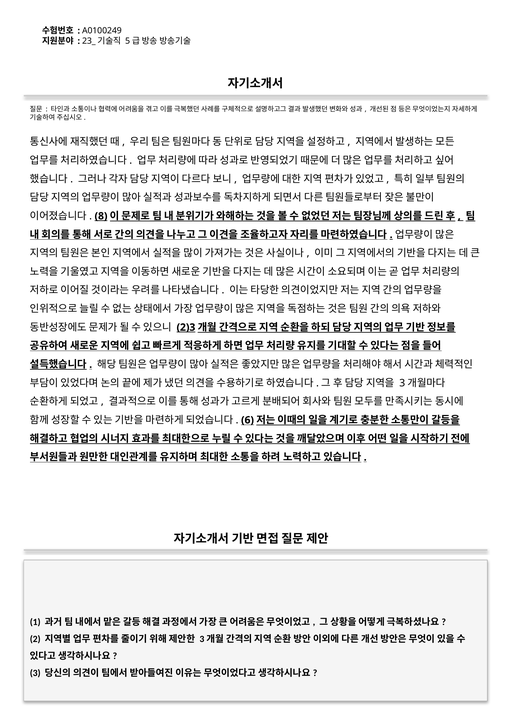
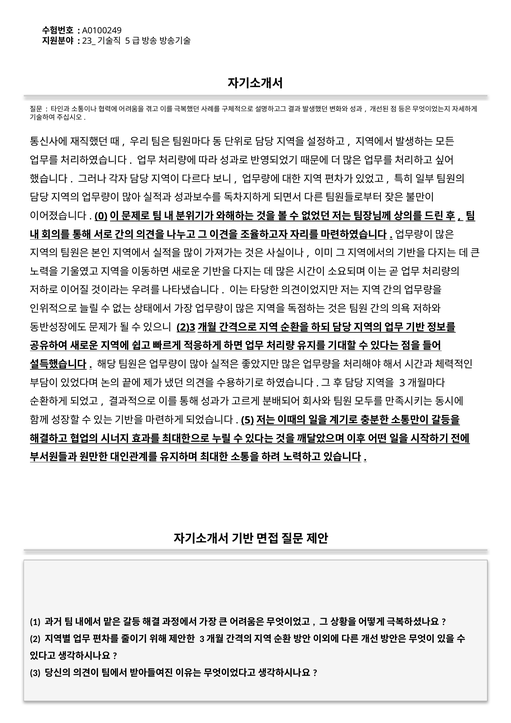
8: 8 -> 0 (101, 216)
6: 6 -> 5 (247, 420)
